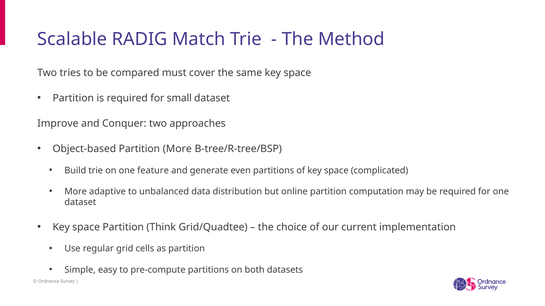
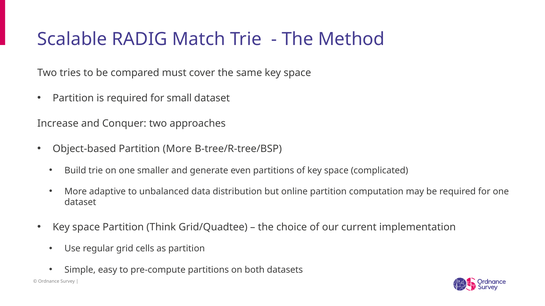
Improve: Improve -> Increase (58, 124)
feature: feature -> smaller (153, 171)
